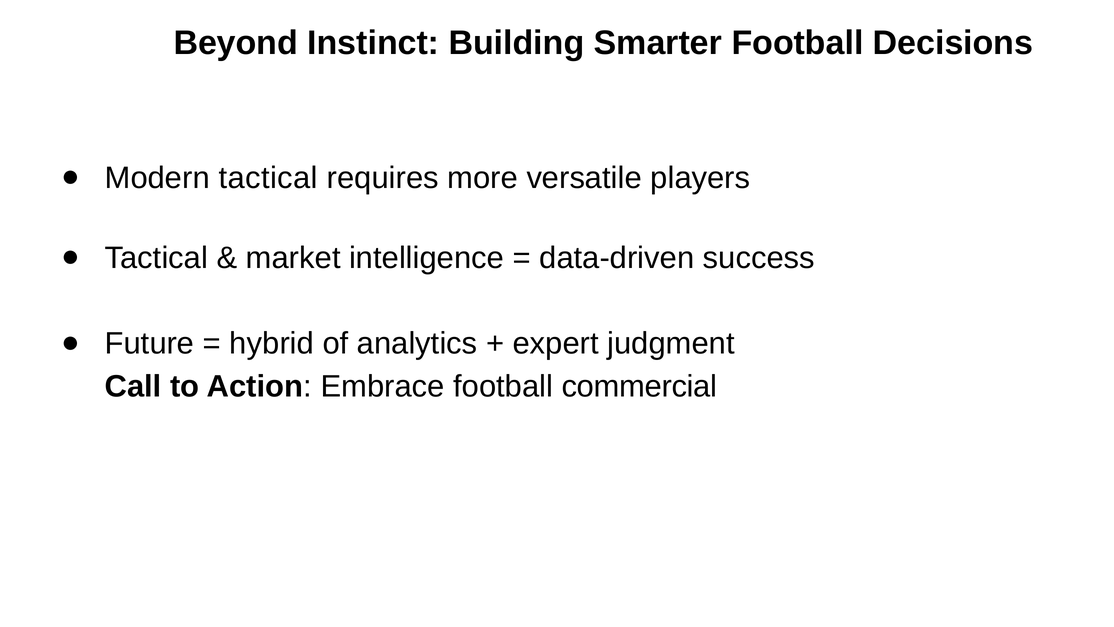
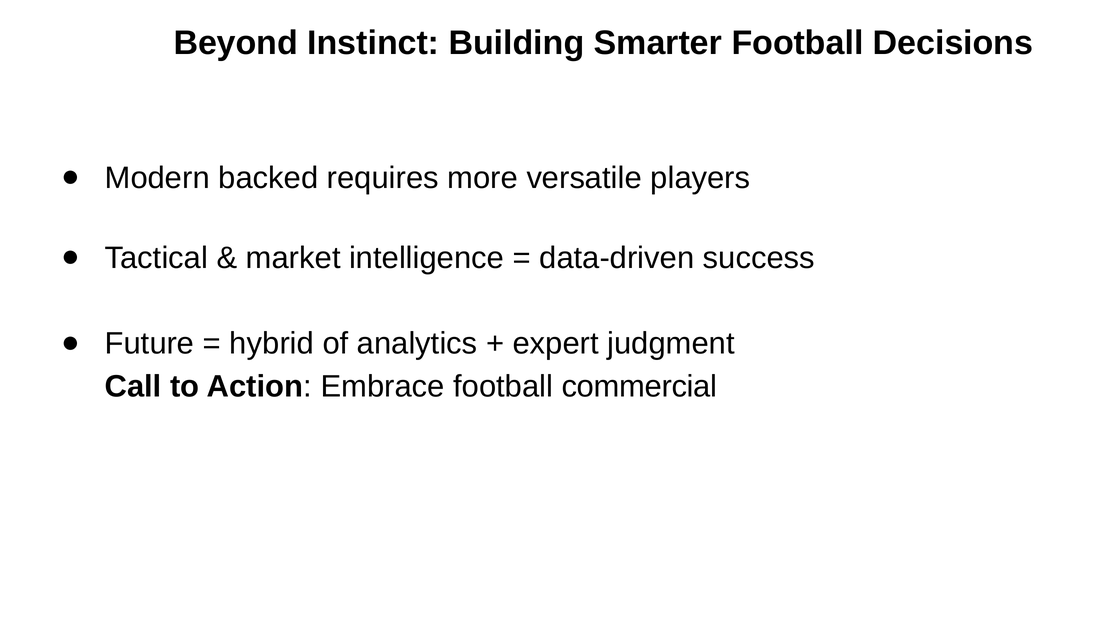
Modern tactical: tactical -> backed (268, 178)
